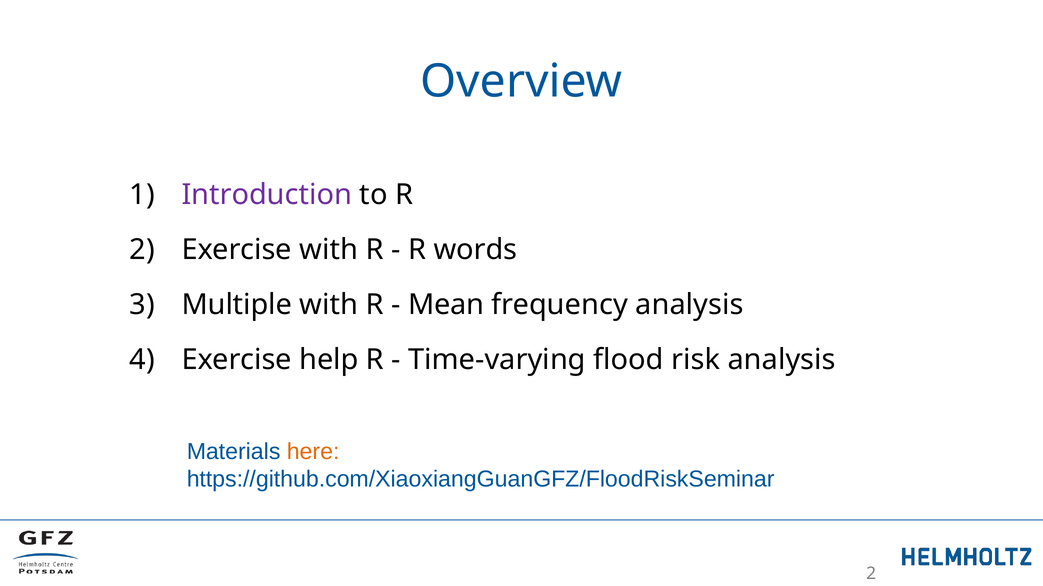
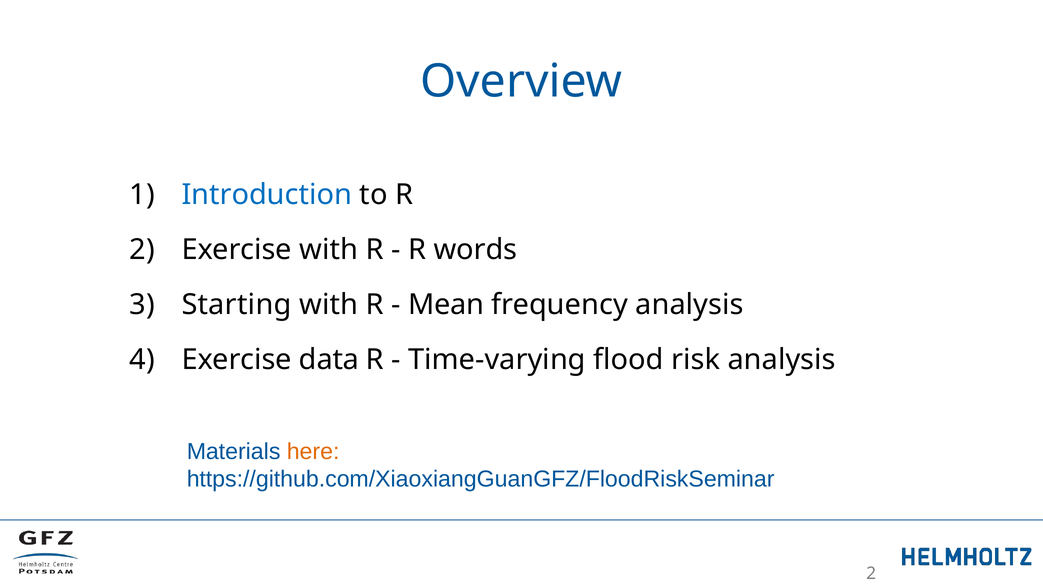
Introduction colour: purple -> blue (267, 195)
Multiple: Multiple -> Starting (237, 305)
help: help -> data (329, 360)
